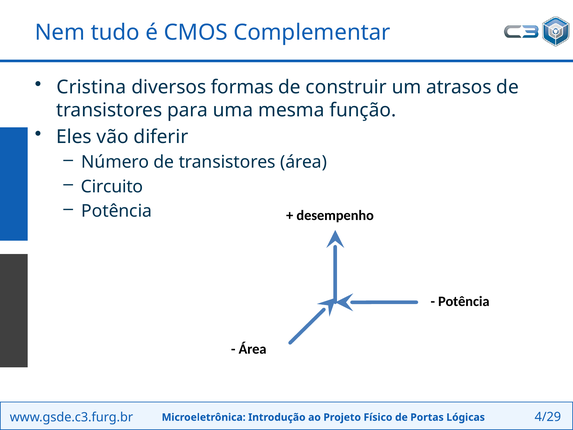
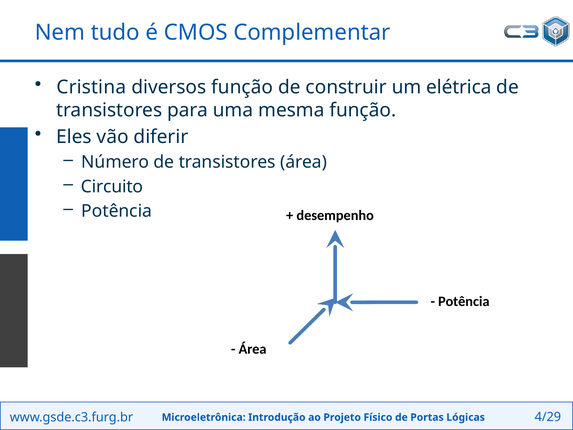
diversos formas: formas -> função (242, 87)
atrasos: atrasos -> elétrica (459, 87)
